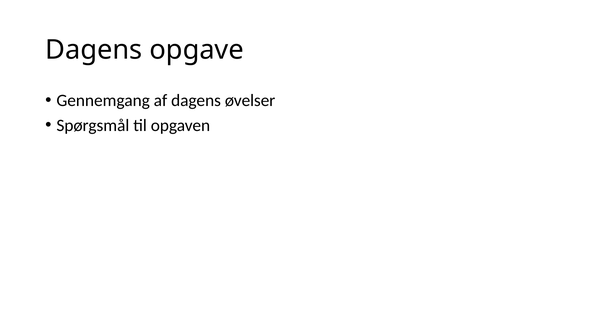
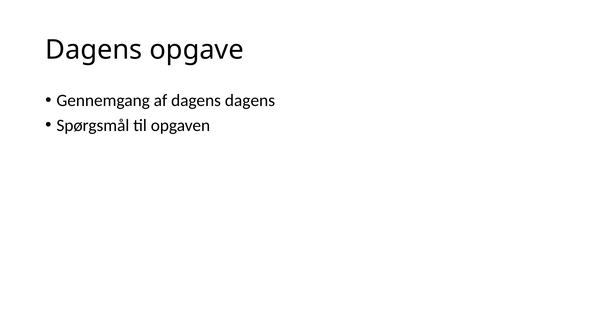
dagens øvelser: øvelser -> dagens (250, 100)
